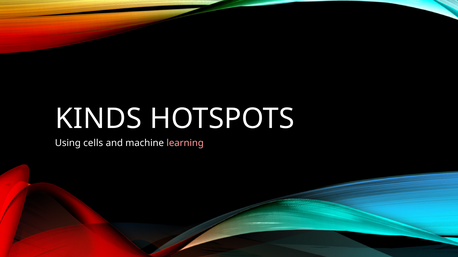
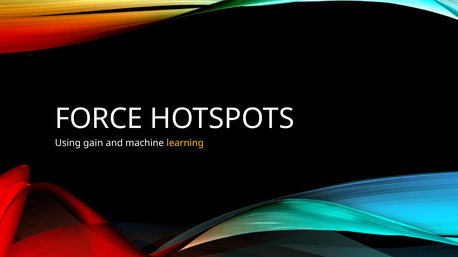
KINDS: KINDS -> FORCE (99, 119)
cells: cells -> gain (93, 143)
learning colour: pink -> yellow (185, 143)
